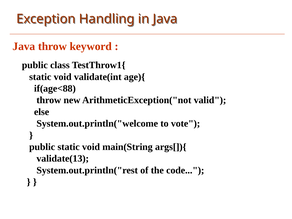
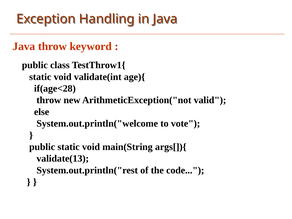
if(age<88: if(age<88 -> if(age<28 (55, 88)
